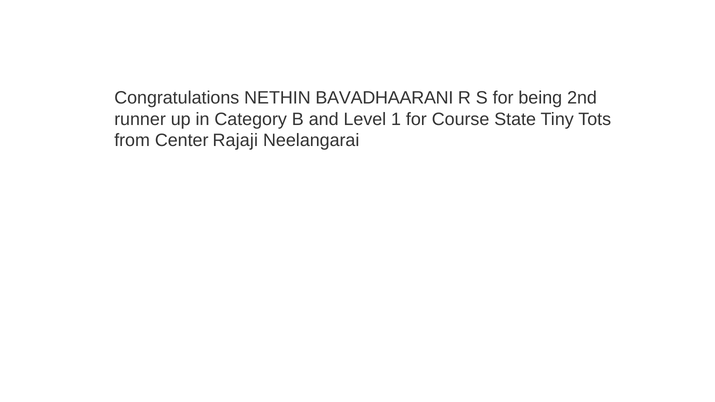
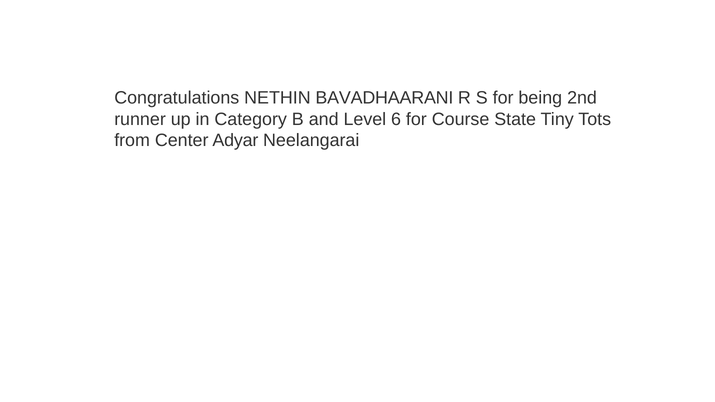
1: 1 -> 6 (396, 119)
Rajaji: Rajaji -> Adyar (235, 141)
